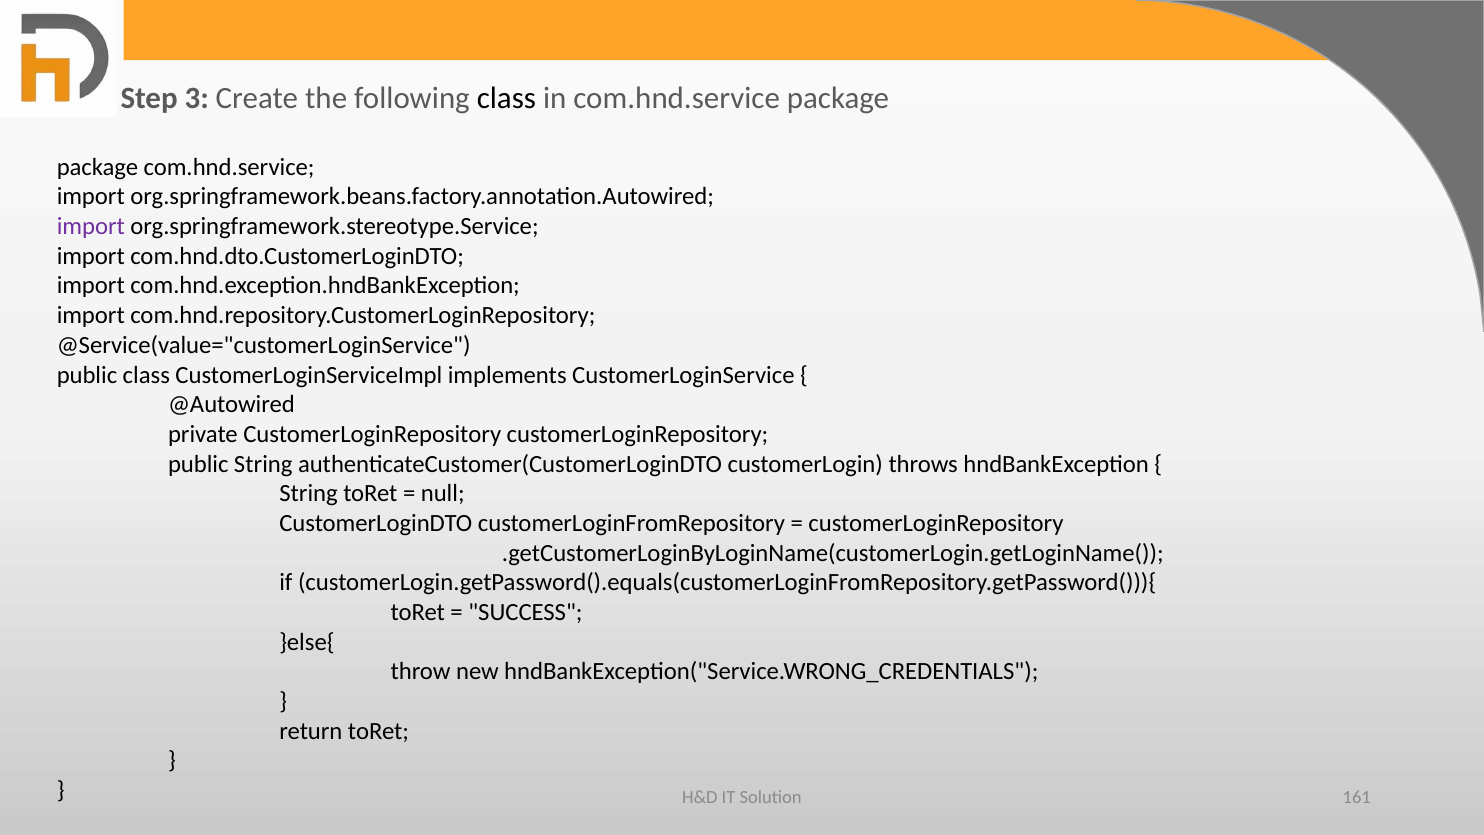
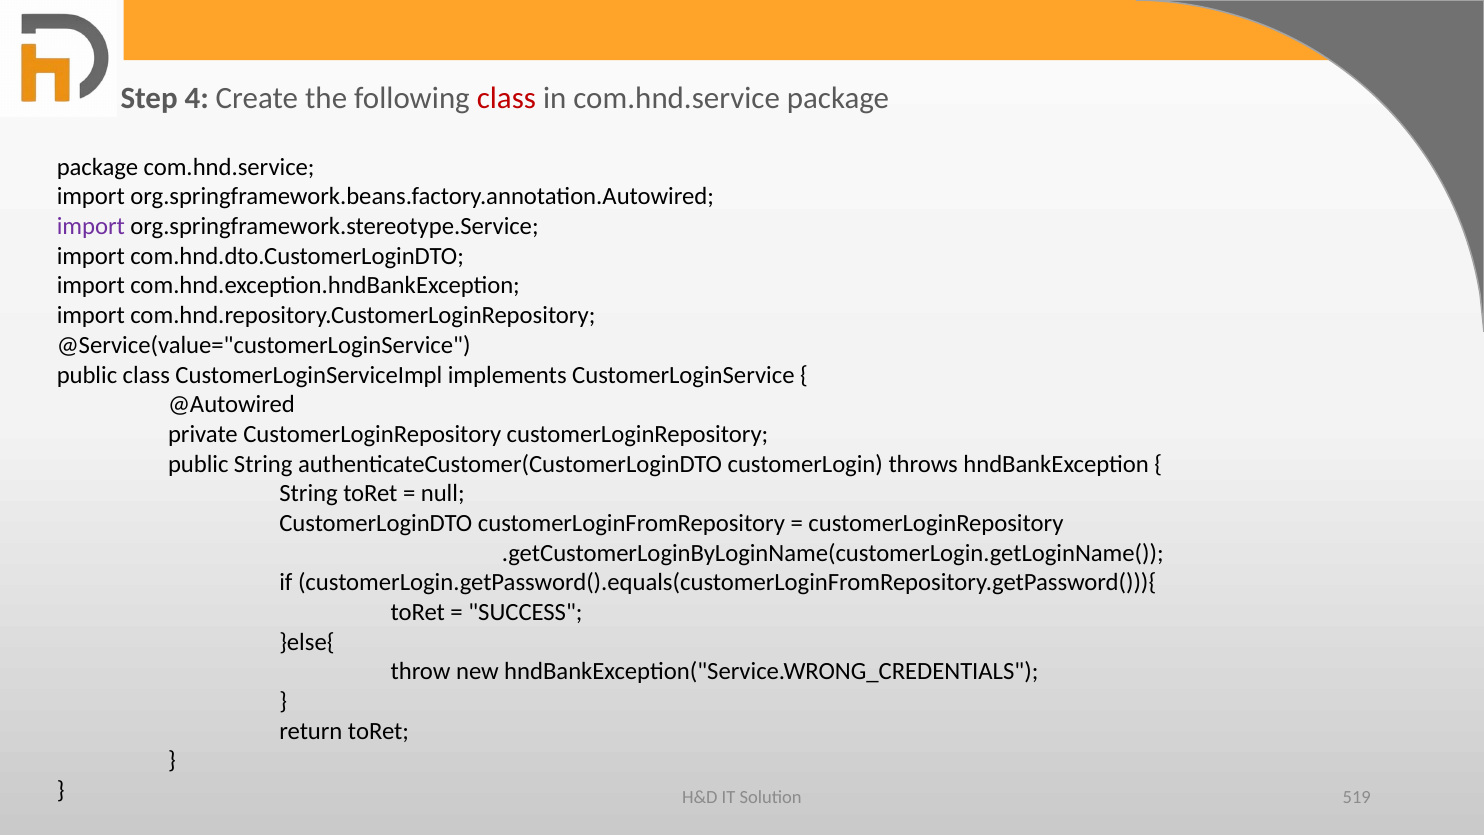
3: 3 -> 4 (197, 98)
class colour: black -> red (506, 98)
161: 161 -> 519 (1357, 797)
